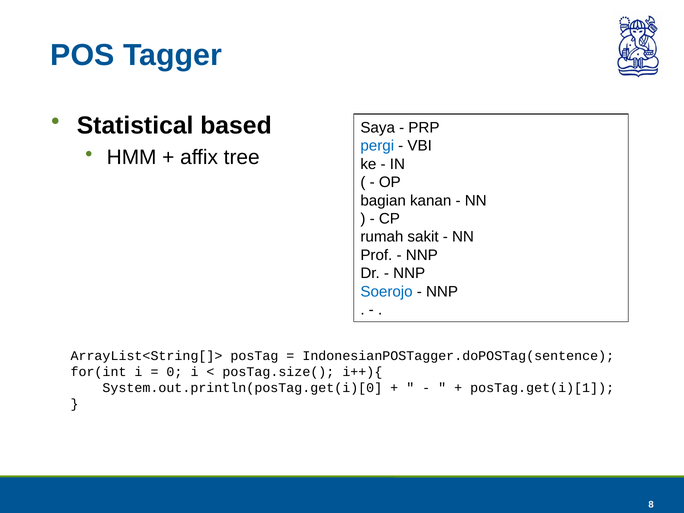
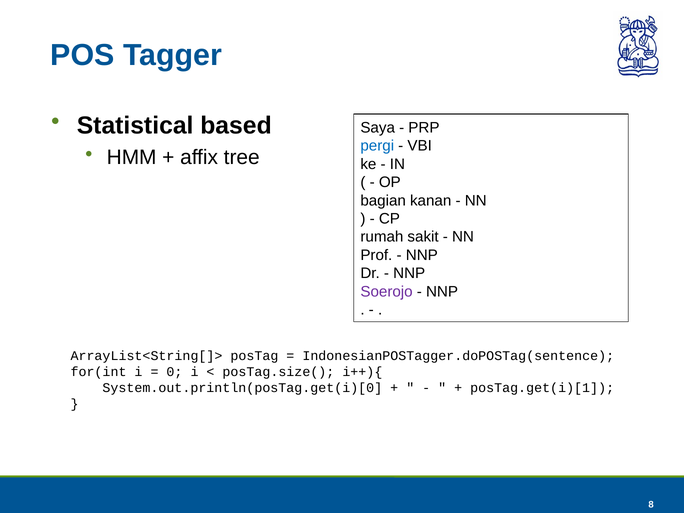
Soerojo colour: blue -> purple (387, 292)
